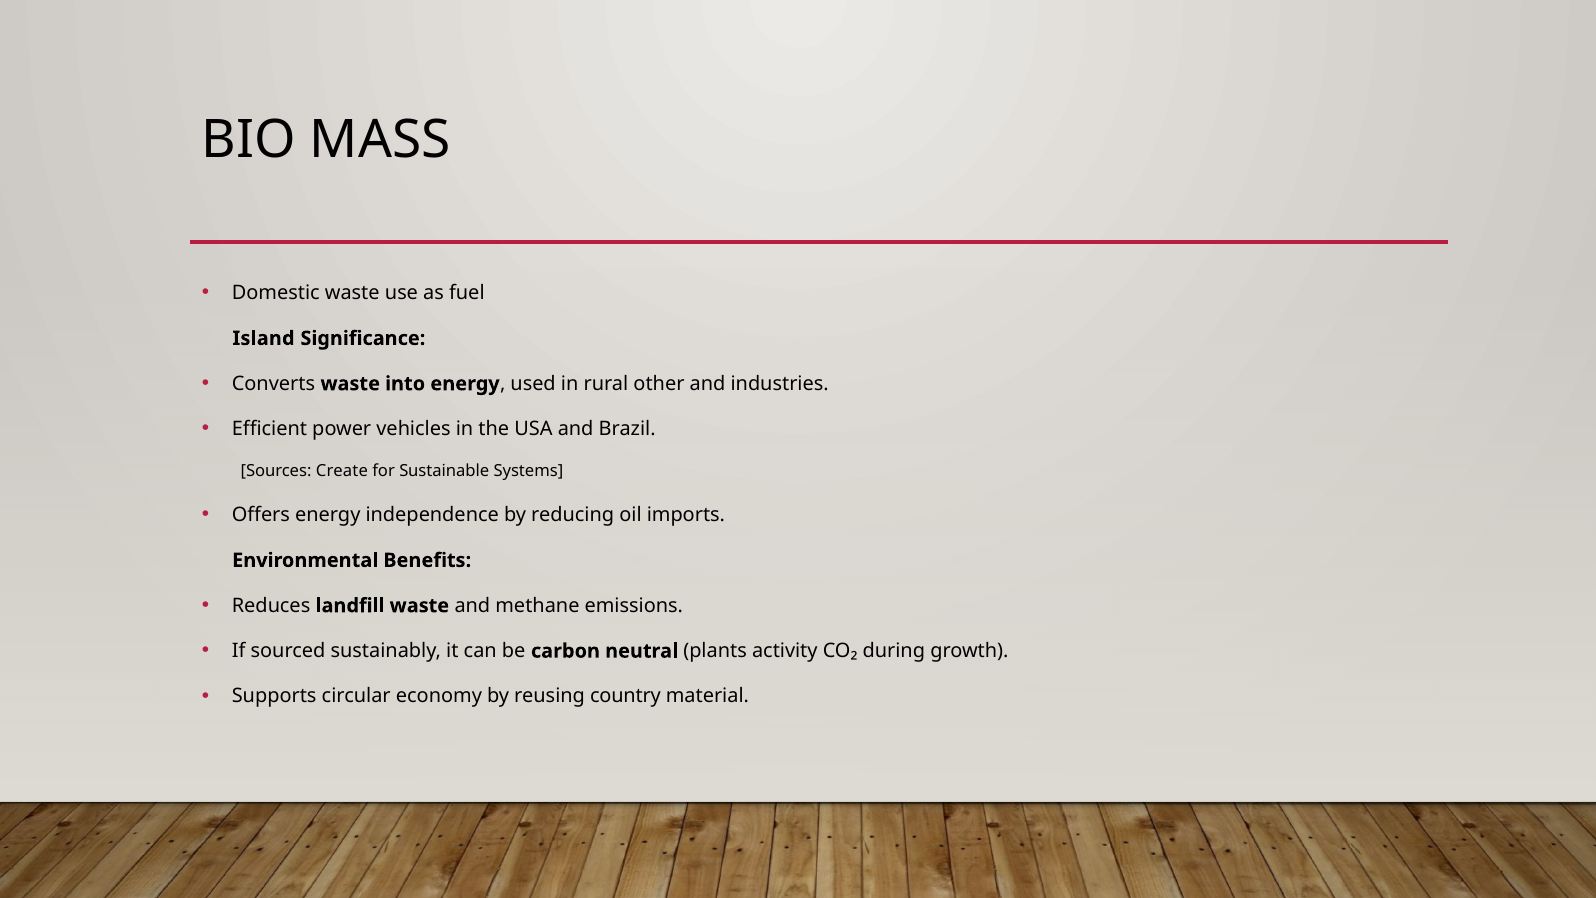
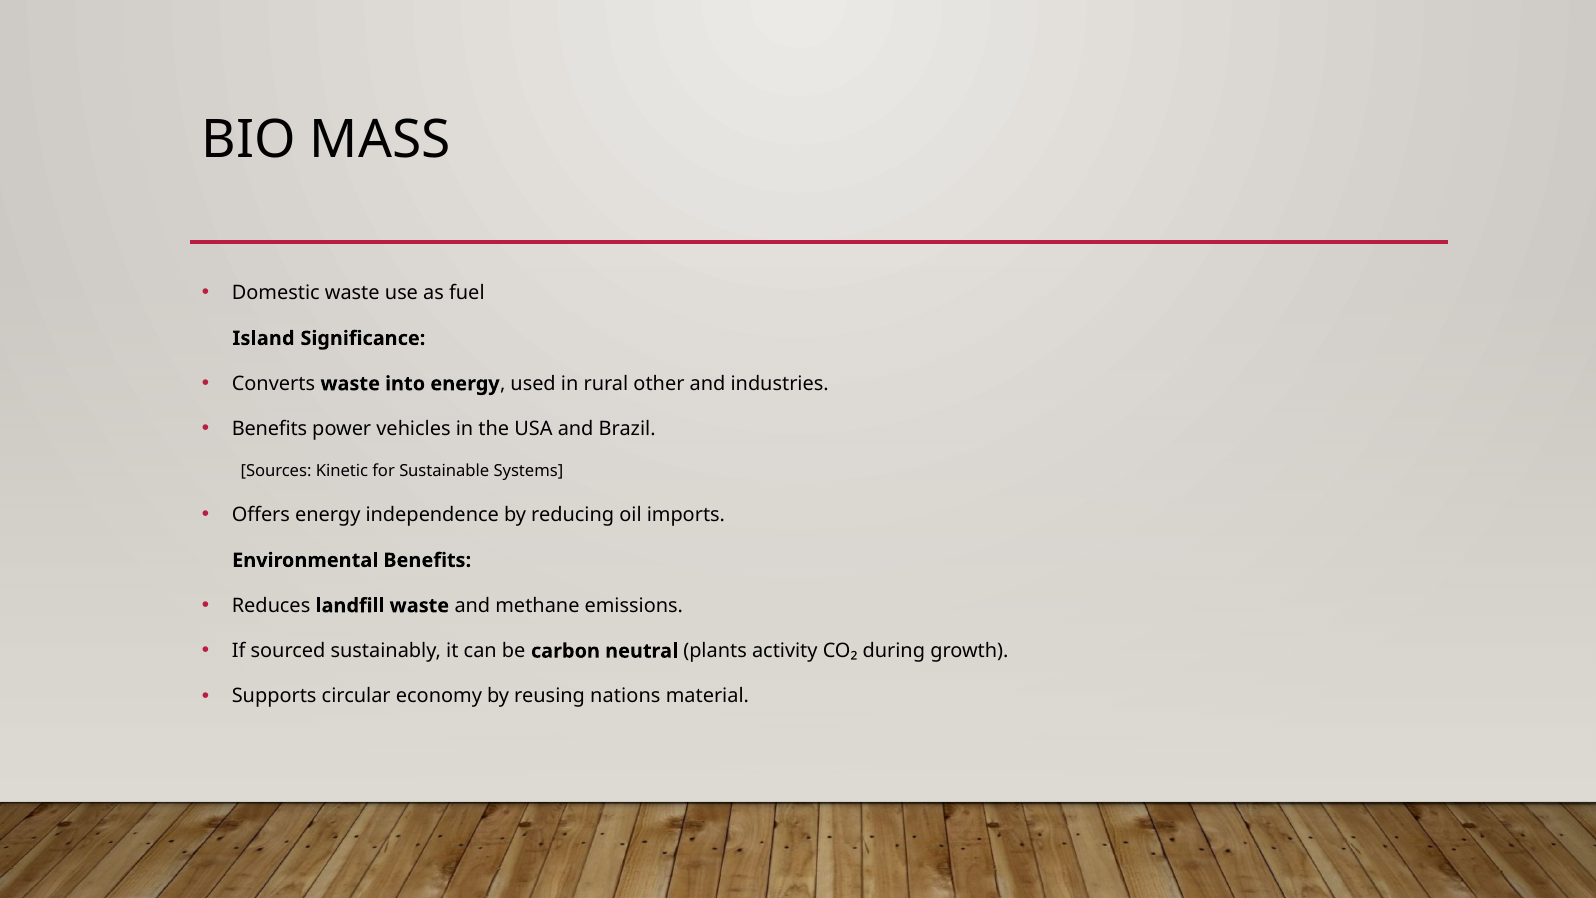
Efficient: Efficient -> Benefits (270, 429)
Create: Create -> Kinetic (342, 471)
country: country -> nations (625, 696)
